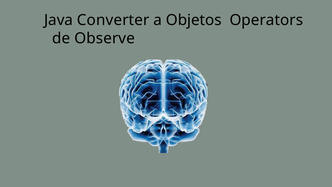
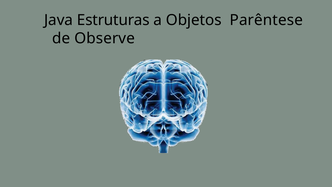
Converter: Converter -> Estruturas (113, 20)
Operators: Operators -> Parêntese (266, 20)
